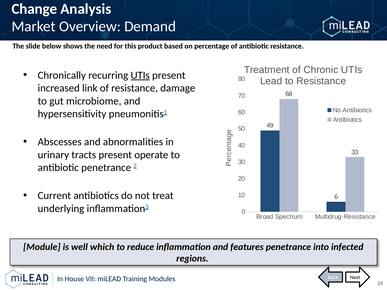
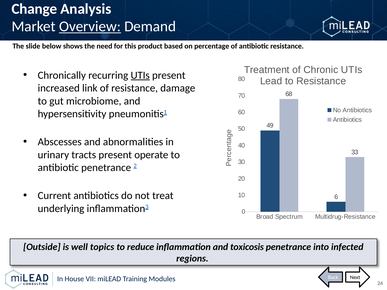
Overview underline: none -> present (90, 26)
Module: Module -> Outside (42, 247)
which: which -> topics (102, 247)
features: features -> toxicosis (247, 247)
